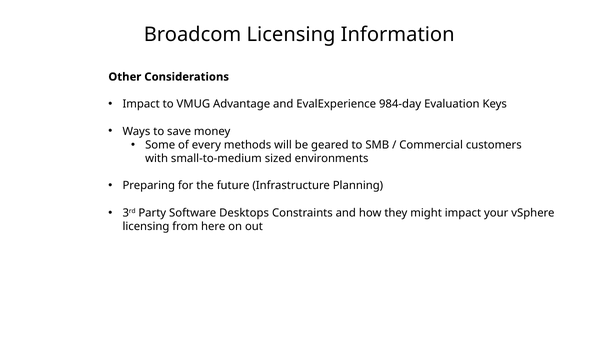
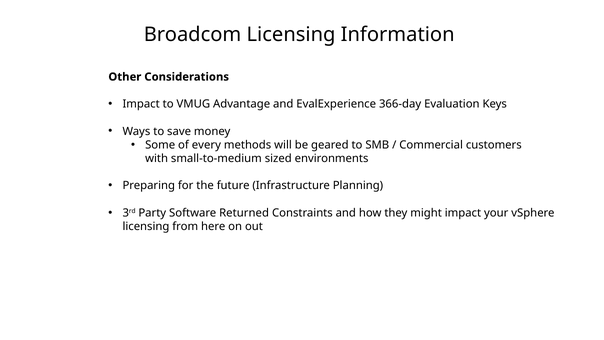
984-day: 984-day -> 366-day (400, 104)
Desktops: Desktops -> Returned (244, 213)
